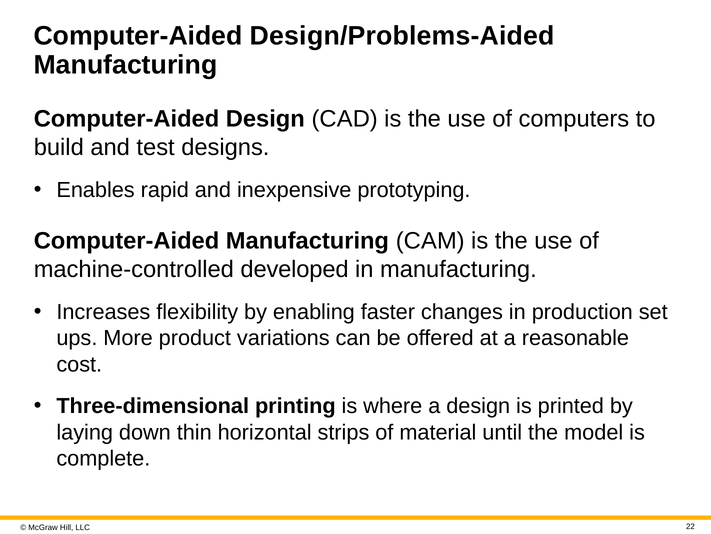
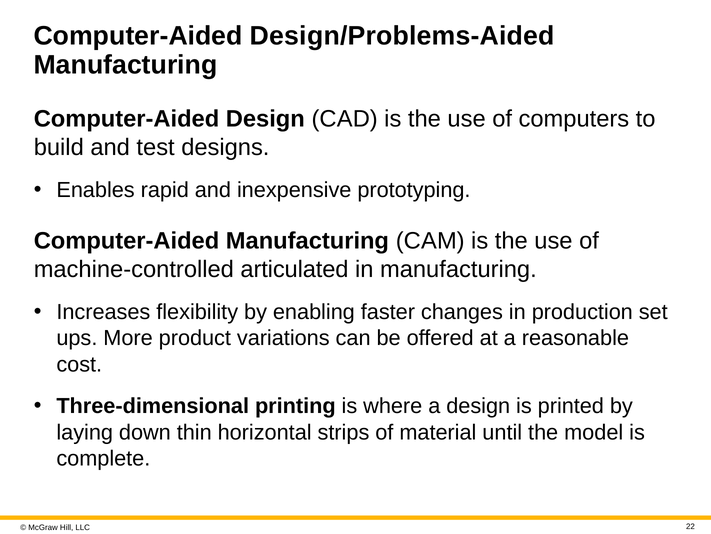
developed: developed -> articulated (295, 269)
